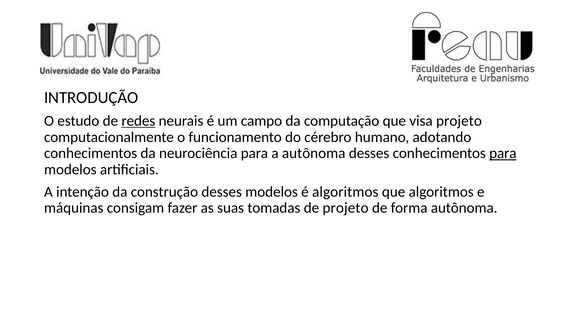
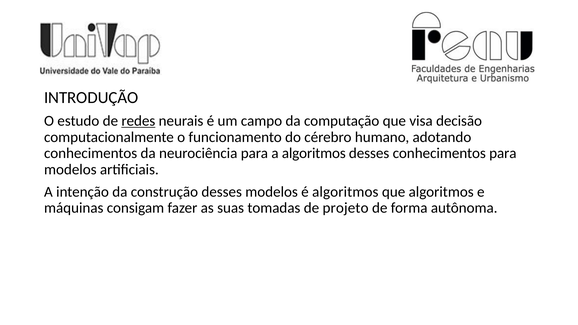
visa projeto: projeto -> decisão (459, 121)
a autônoma: autônoma -> algoritmos (314, 153)
para underline: present -> none (503, 153)
